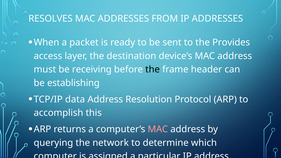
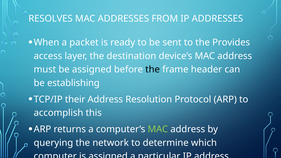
be receiving: receiving -> assigned (92, 69)
data: data -> their (75, 99)
MAC colour: pink -> light green (158, 129)
